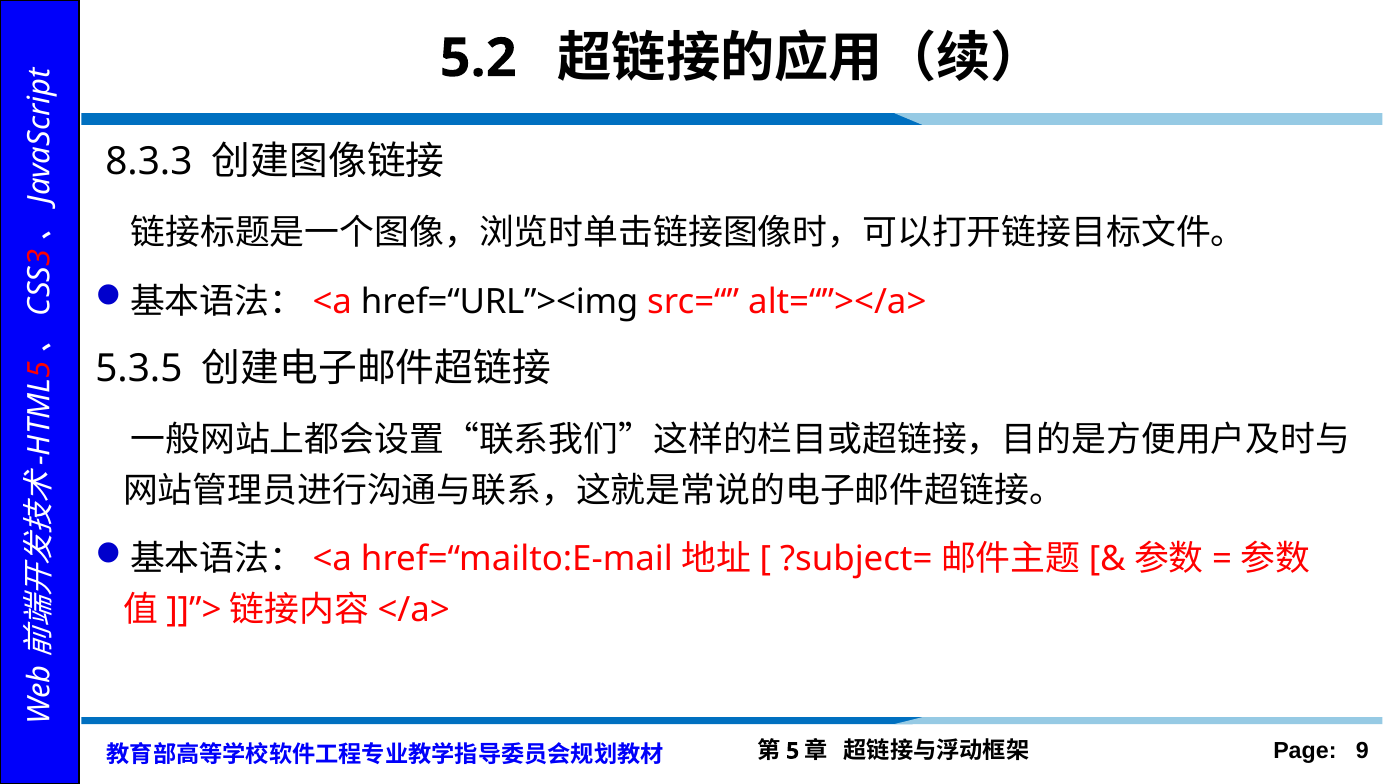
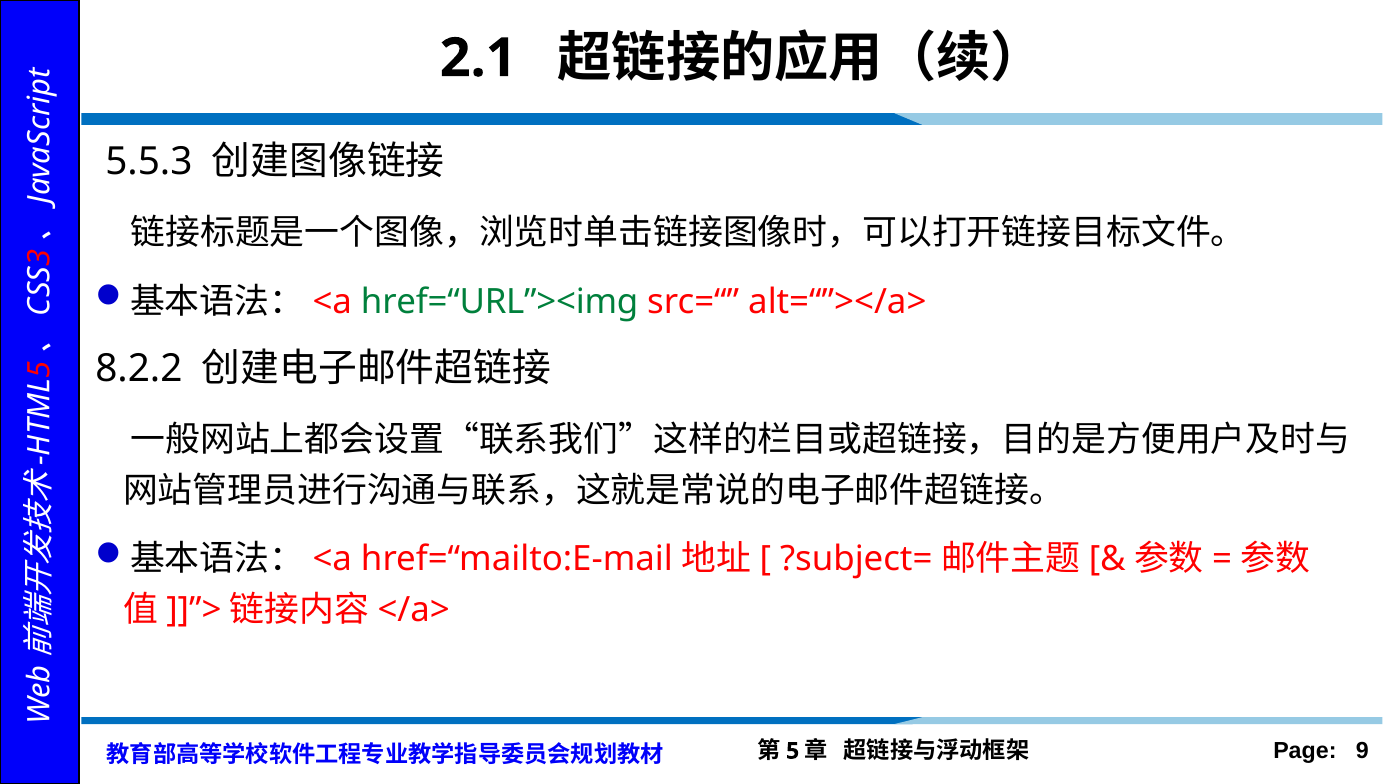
5.2: 5.2 -> 2.1 (478, 58)
8.3.3: 8.3.3 -> 5.5.3 (149, 162)
href=“URL”><img colour: black -> green (500, 302)
5.3.5: 5.3.5 -> 8.2.2 (139, 369)
